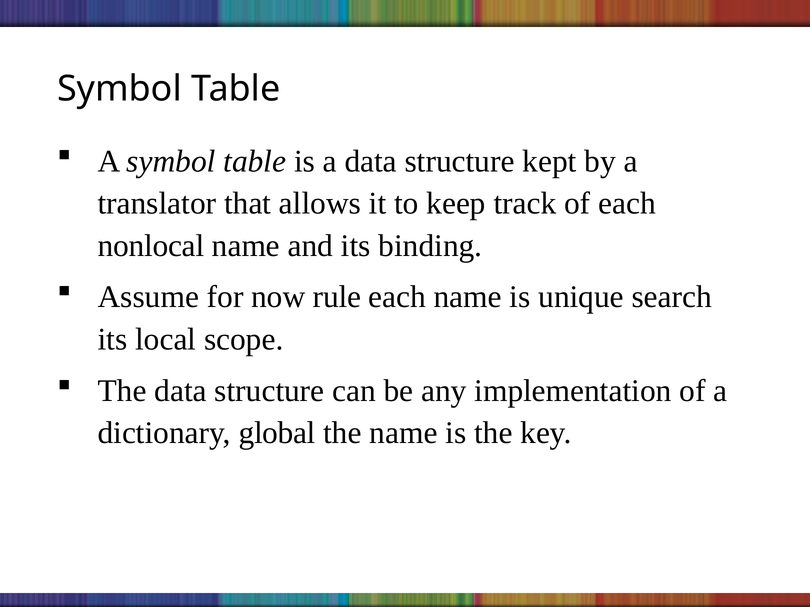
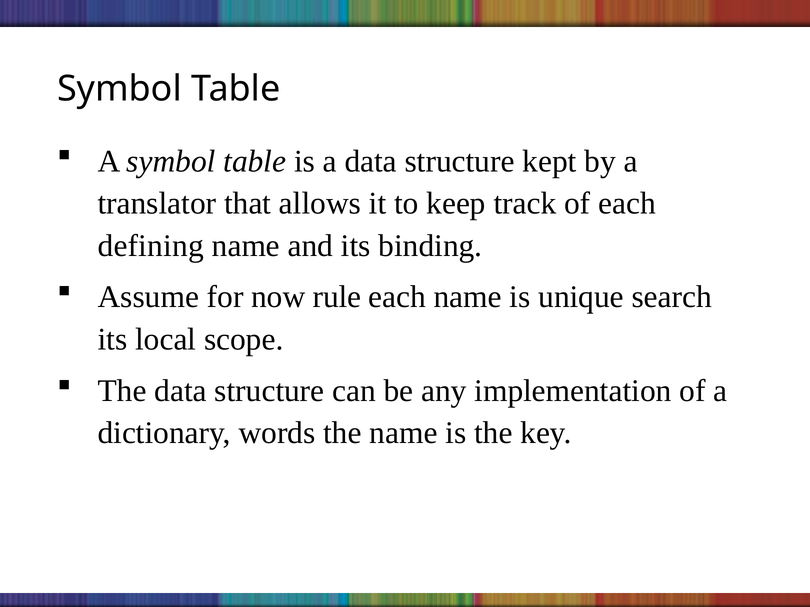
nonlocal: nonlocal -> defining (151, 246)
global: global -> words (277, 433)
